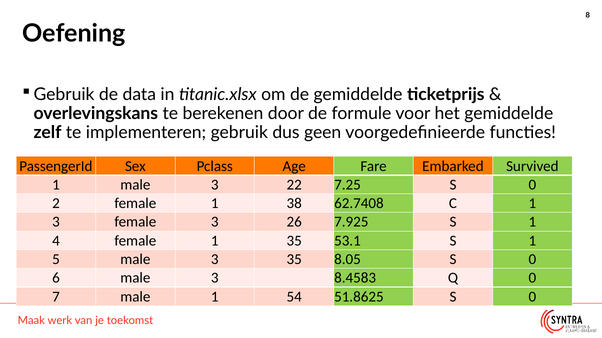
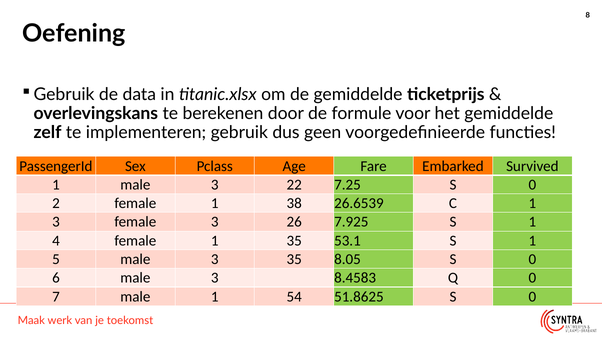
62.7408: 62.7408 -> 26.6539 (359, 204)
